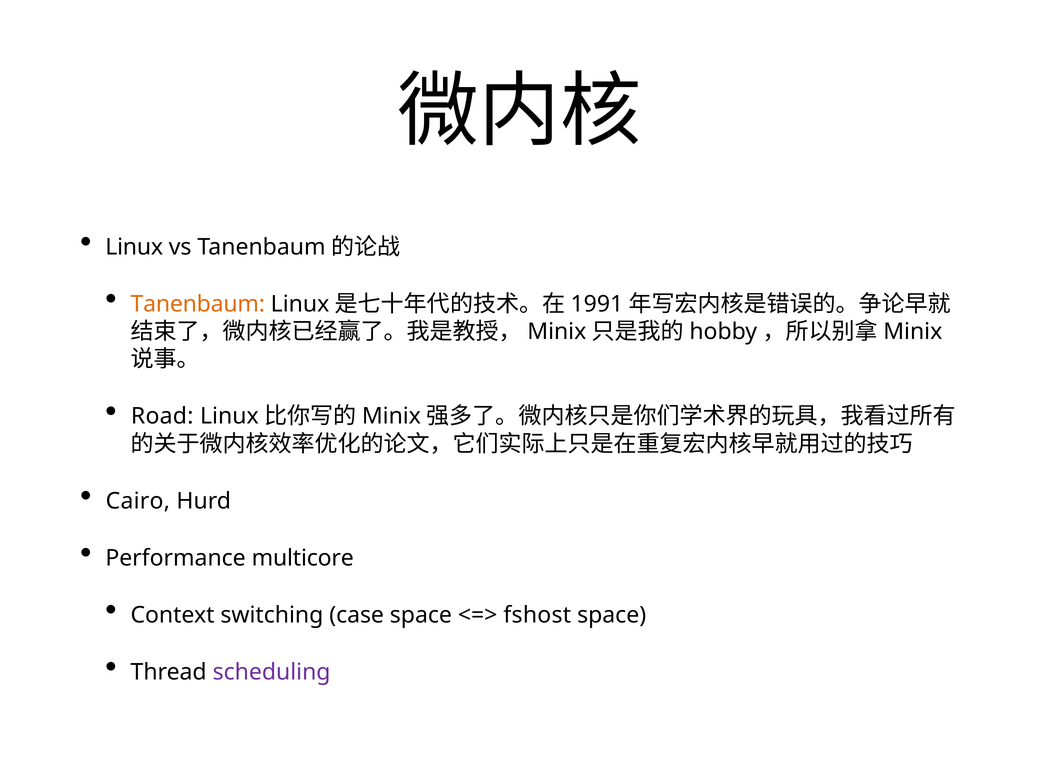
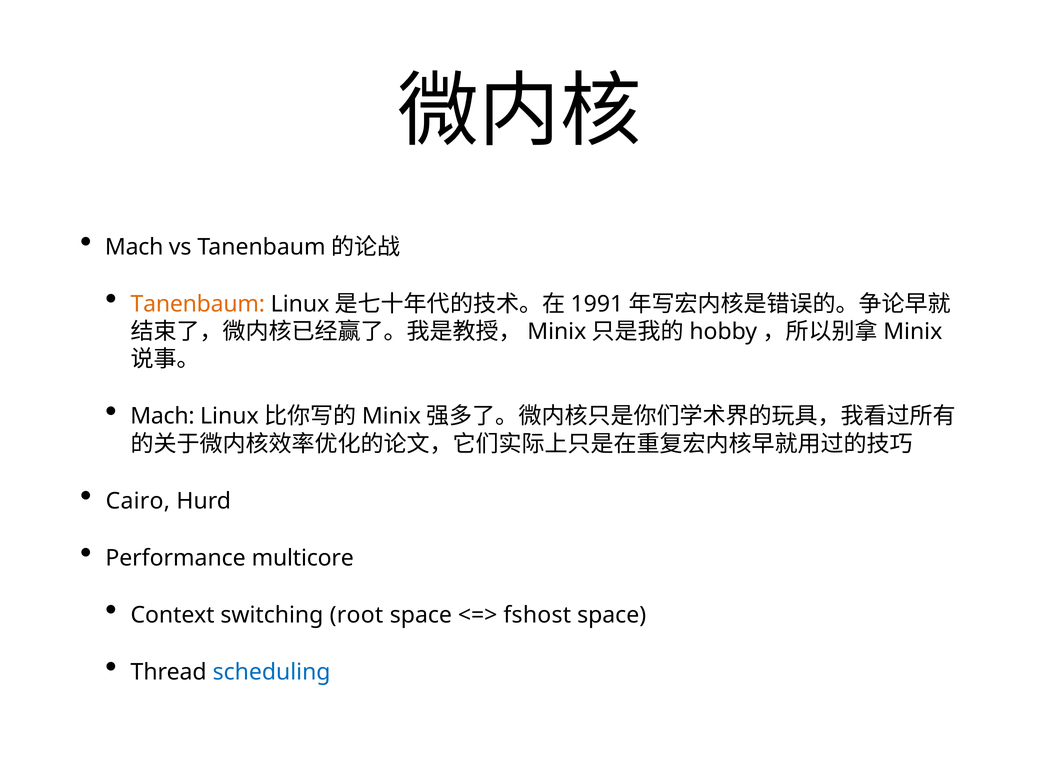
Linux: Linux -> Mach (134, 247)
Road: Road -> Mach (162, 416)
case: case -> root (356, 615)
scheduling colour: purple -> blue (272, 672)
